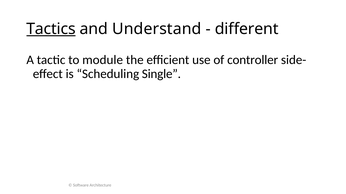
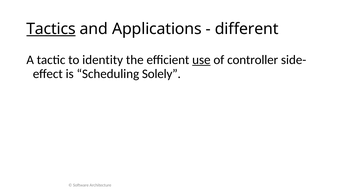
Understand: Understand -> Applications (157, 29)
module: module -> identity (103, 60)
use underline: none -> present (201, 60)
Single: Single -> Solely (161, 74)
